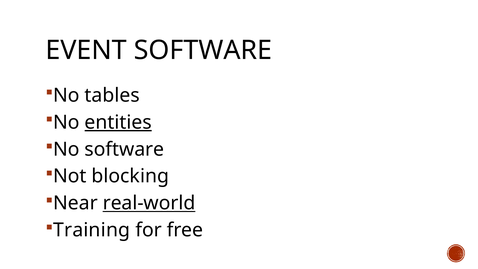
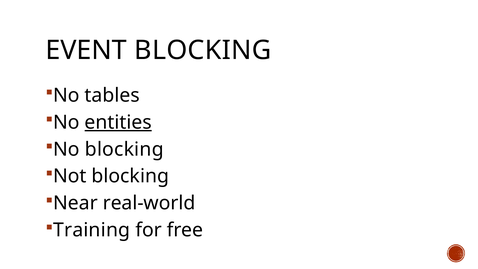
EVENT SOFTWARE: SOFTWARE -> BLOCKING (203, 50)
No software: software -> blocking (124, 149)
real-world underline: present -> none (149, 203)
